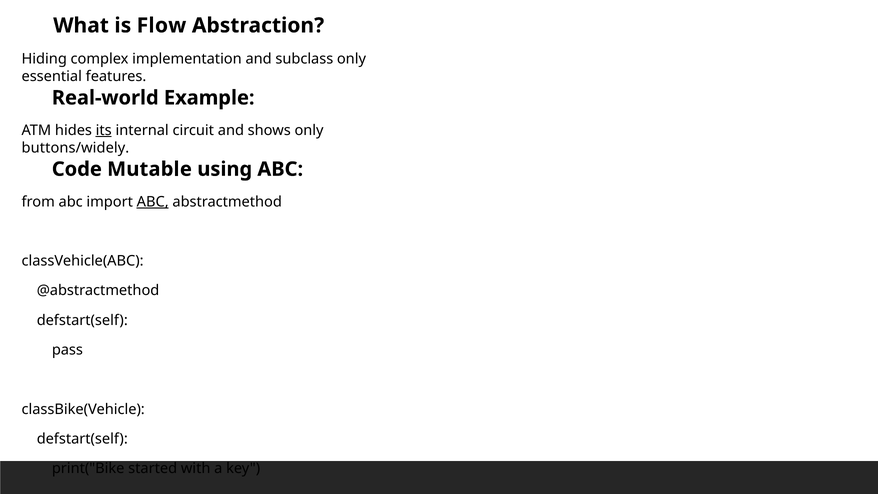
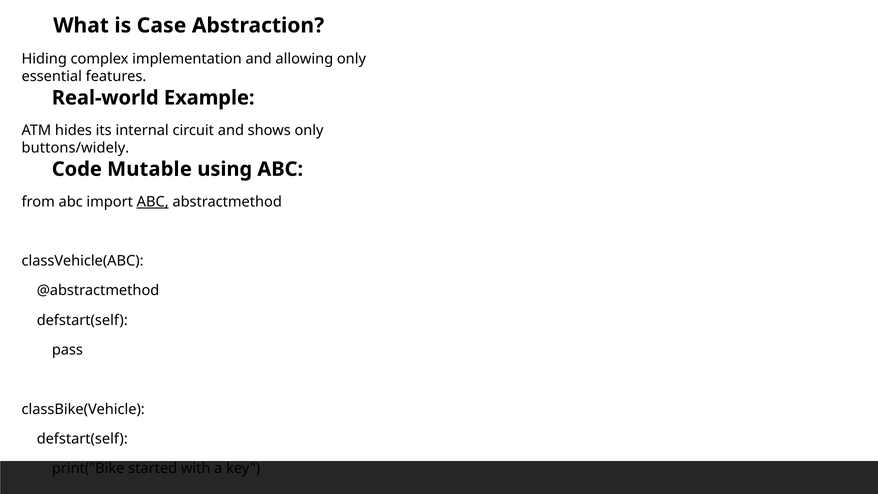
Flow: Flow -> Case (162, 25)
subclass: subclass -> allowing (304, 59)
its underline: present -> none (104, 130)
